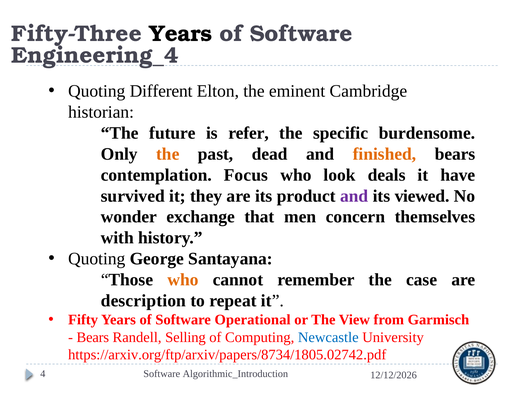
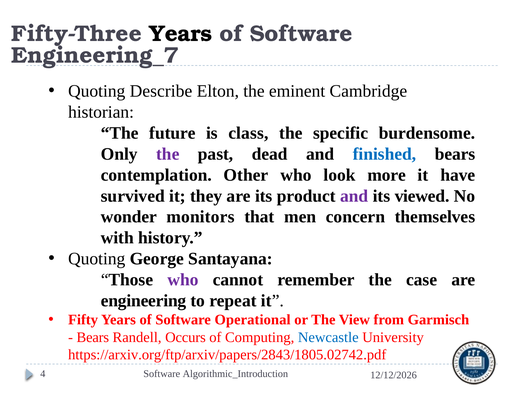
Engineering_4: Engineering_4 -> Engineering_7 (95, 55)
Different: Different -> Describe (161, 91)
refer: refer -> class (248, 133)
the colour: orange -> purple (168, 154)
finished colour: orange -> blue (384, 154)
Focus: Focus -> Other (246, 175)
deals: deals -> more (387, 175)
exchange: exchange -> monitors (201, 217)
who colour: orange -> purple (183, 280)
description: description -> engineering (144, 301)
Selling: Selling -> Occurs (185, 337)
https://arxiv.org/ftp/arxiv/papers/8734/1805.02742.pdf: https://arxiv.org/ftp/arxiv/papers/8734/1805.02742.pdf -> https://arxiv.org/ftp/arxiv/papers/2843/1805.02742.pdf (227, 355)
